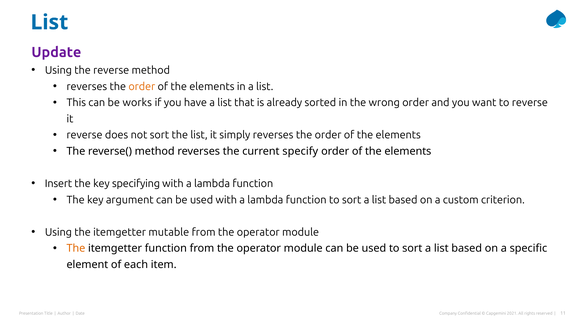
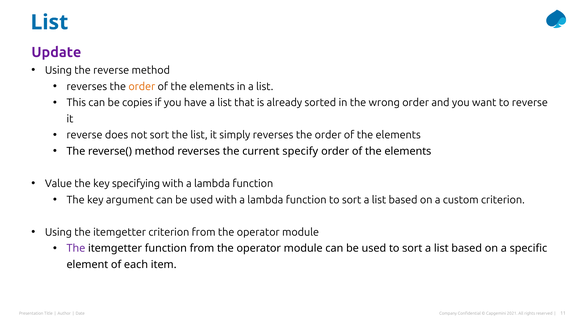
works: works -> copies (137, 103)
Insert: Insert -> Value (58, 184)
itemgetter mutable: mutable -> criterion (169, 232)
The colour: orange -> purple (76, 248)
